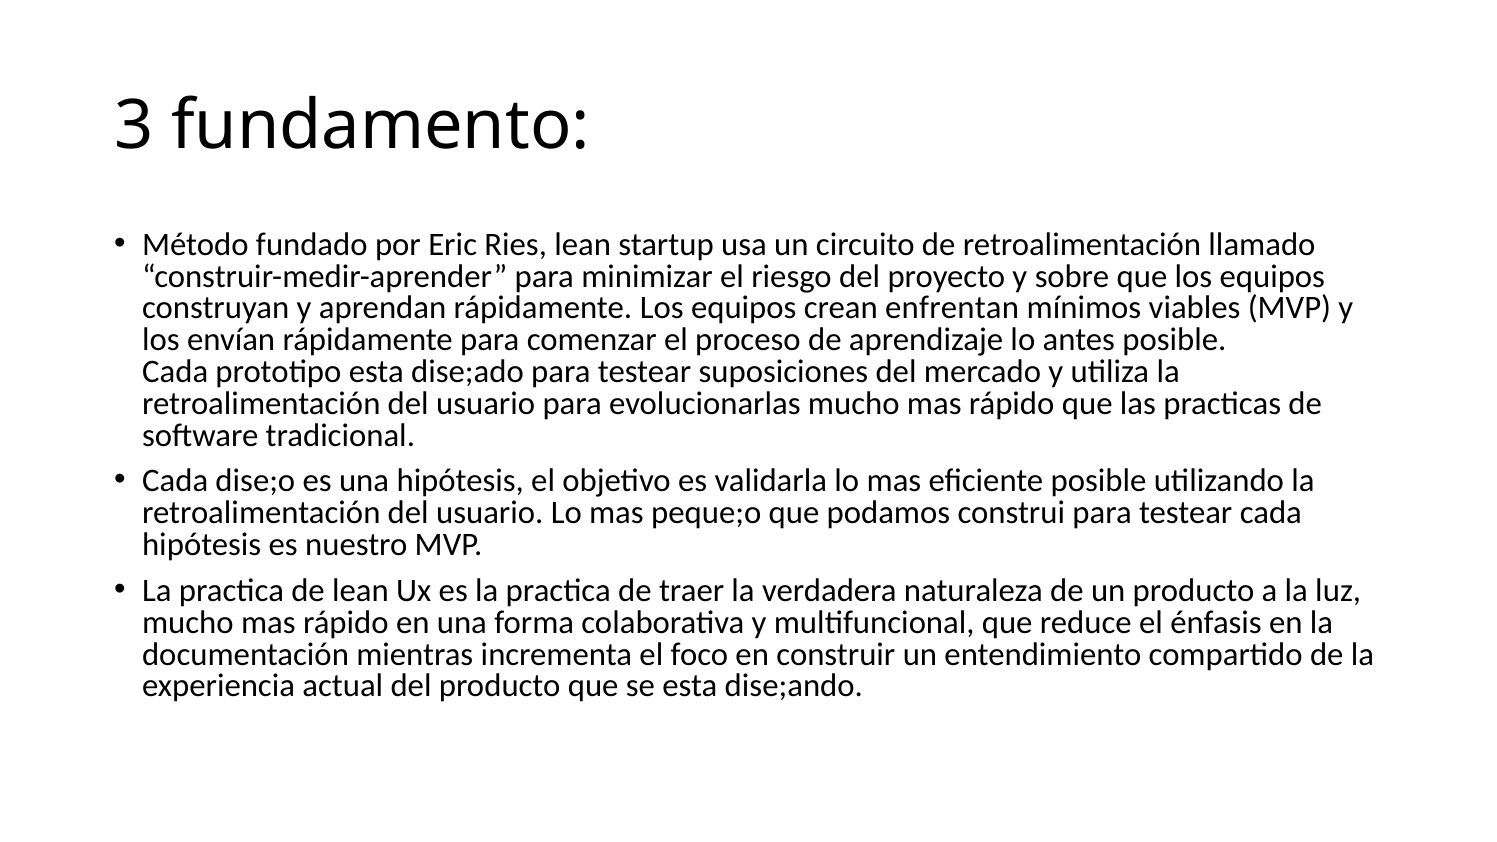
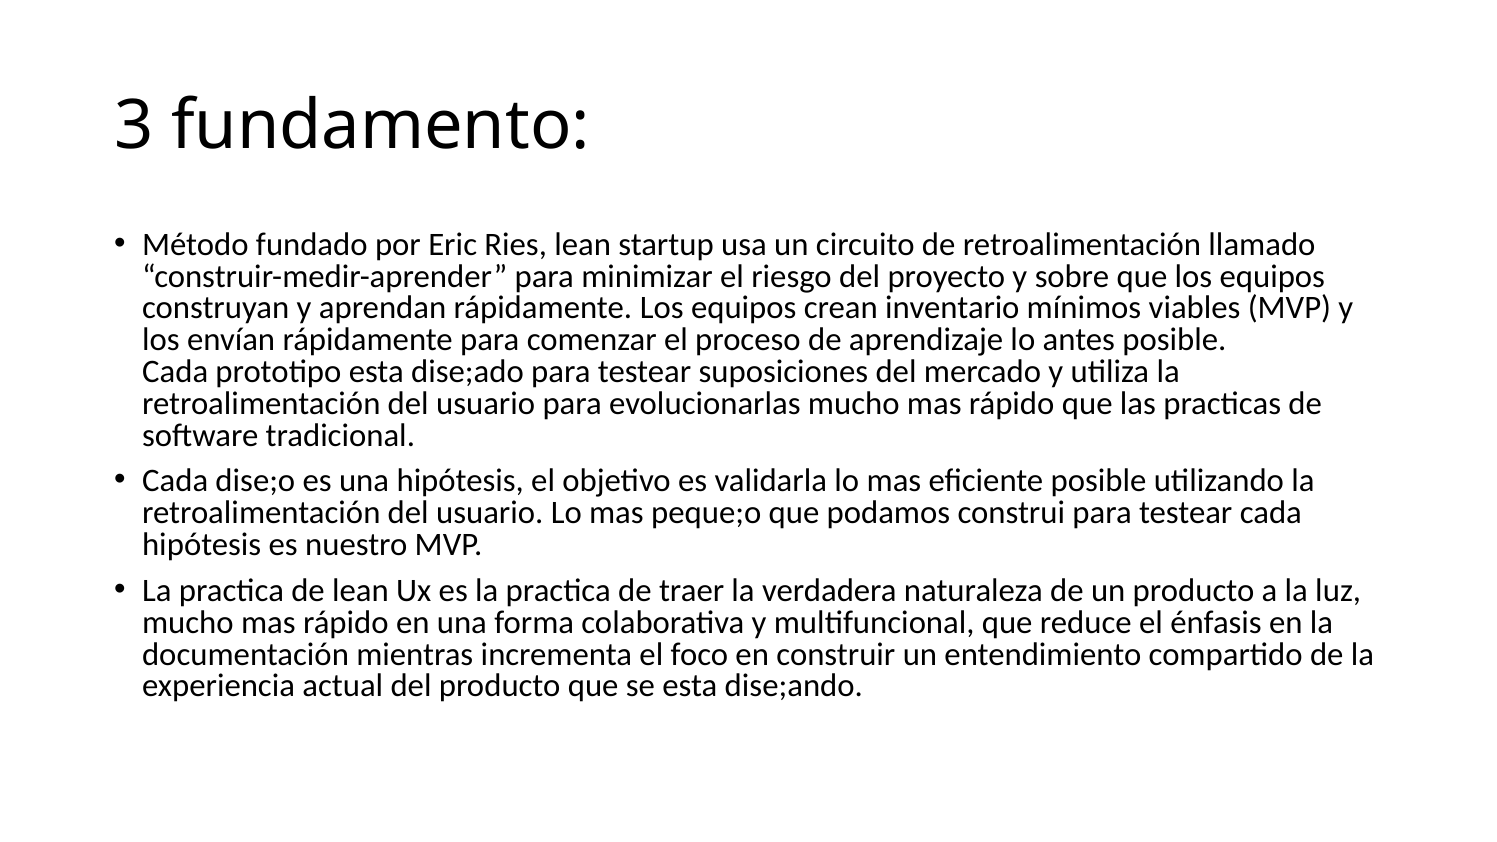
enfrentan: enfrentan -> inventario (952, 308)
